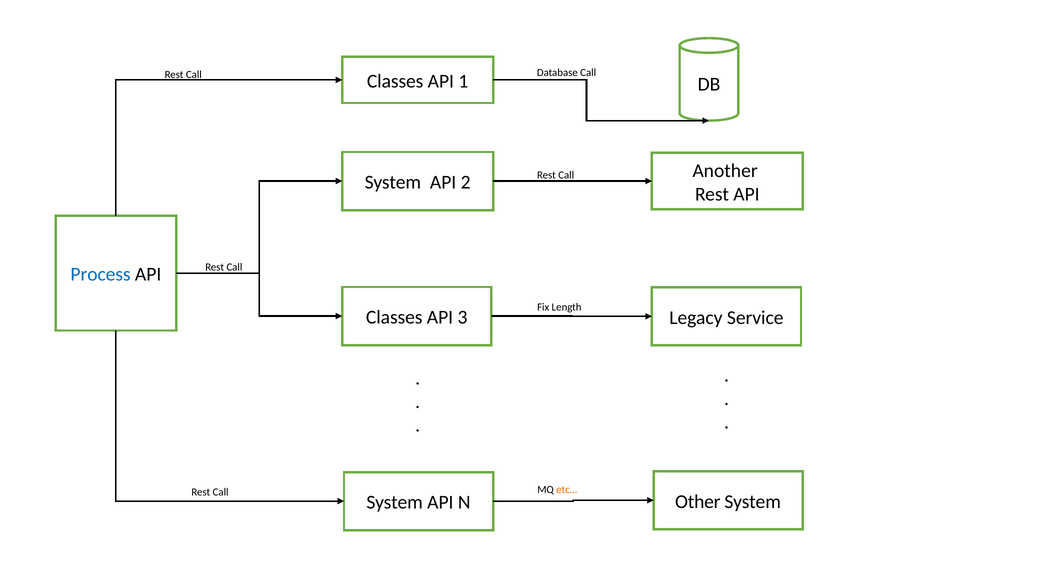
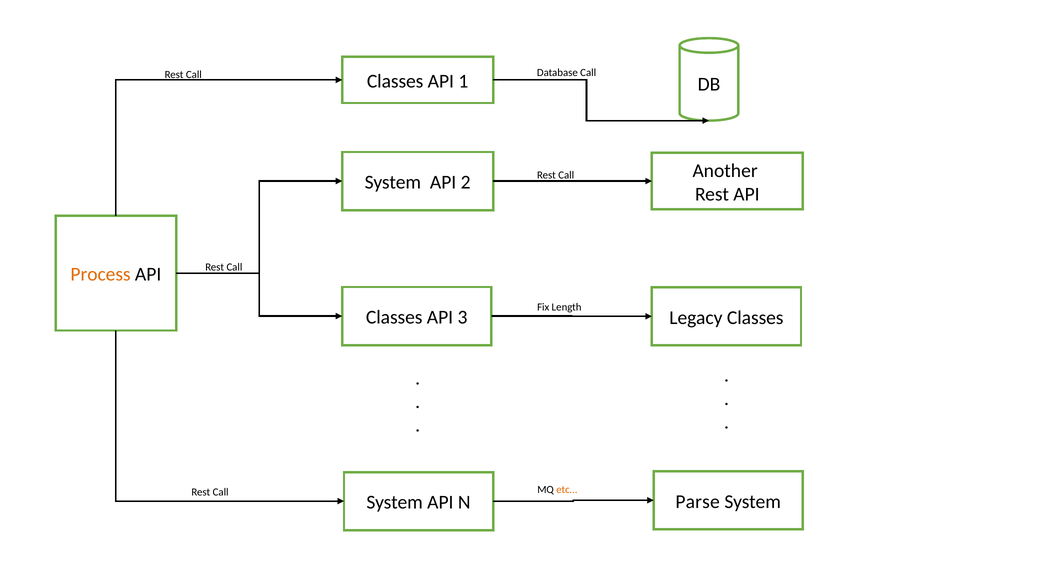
Process colour: blue -> orange (101, 274)
Legacy Service: Service -> Classes (755, 317)
Other: Other -> Parse (698, 501)
